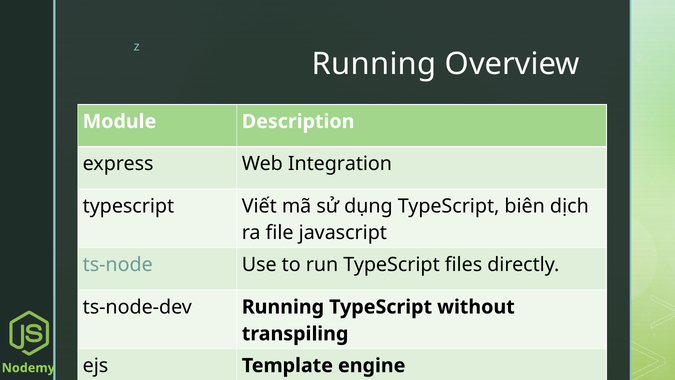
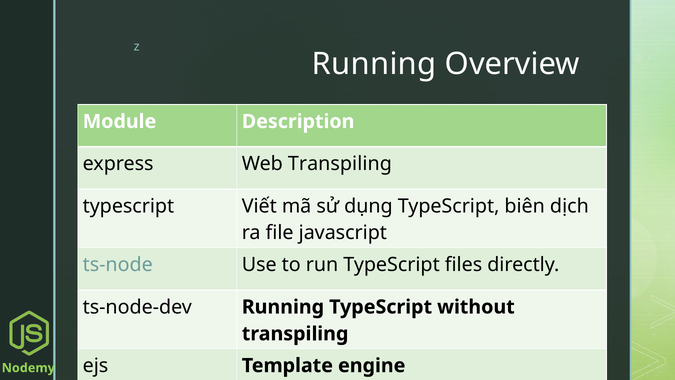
Web Integration: Integration -> Transpiling (340, 164)
